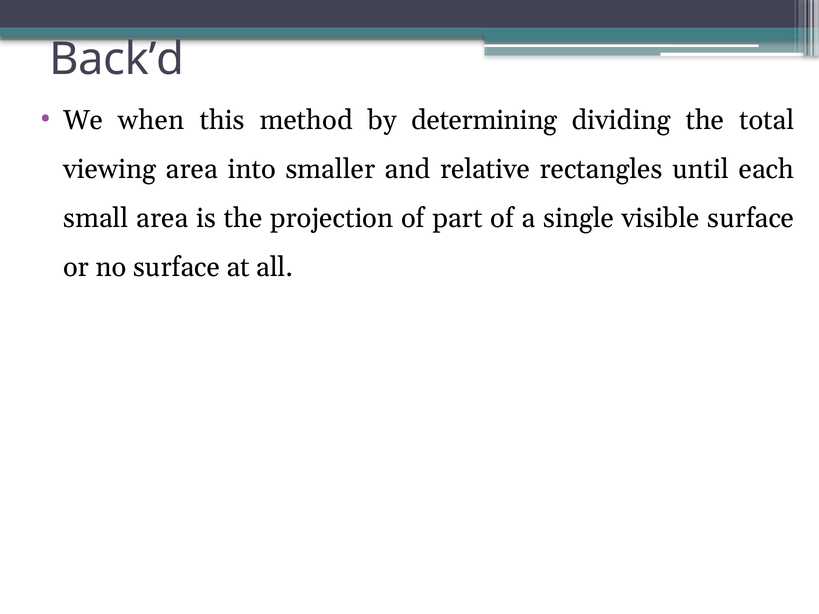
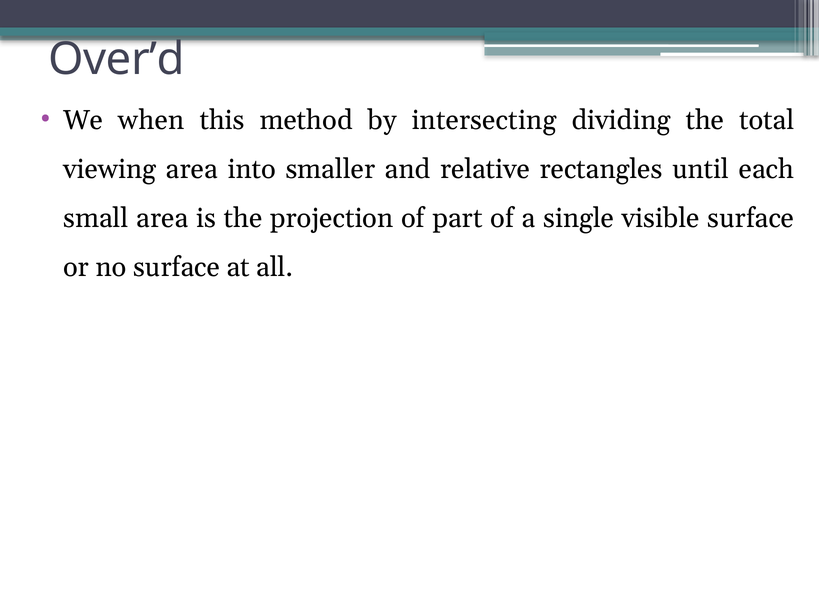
Back’d: Back’d -> Over’d (117, 59)
determining: determining -> intersecting (484, 120)
